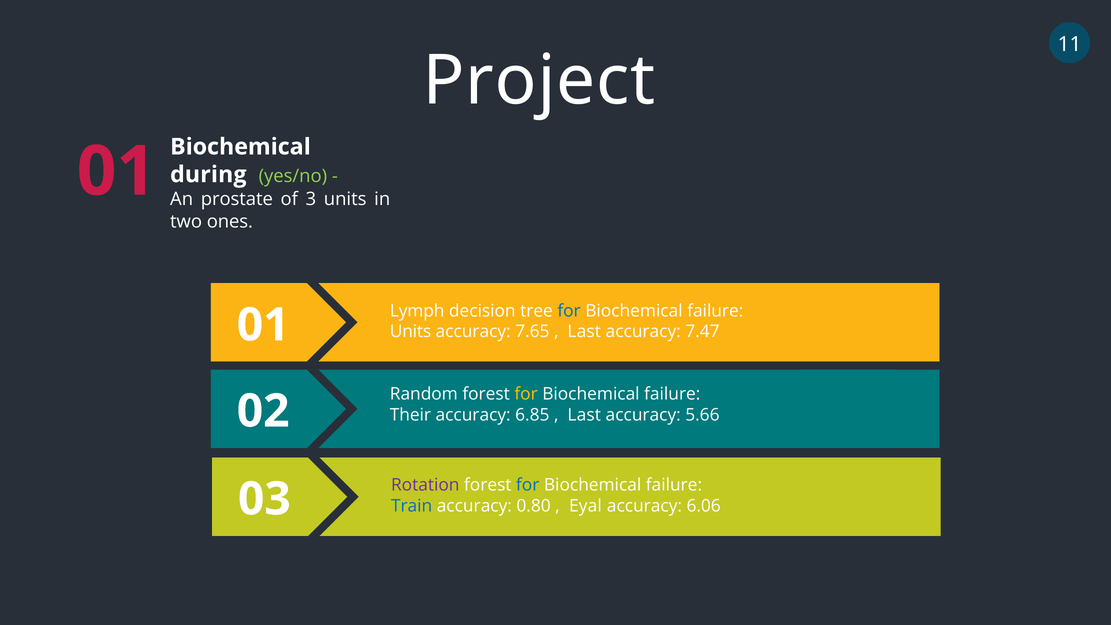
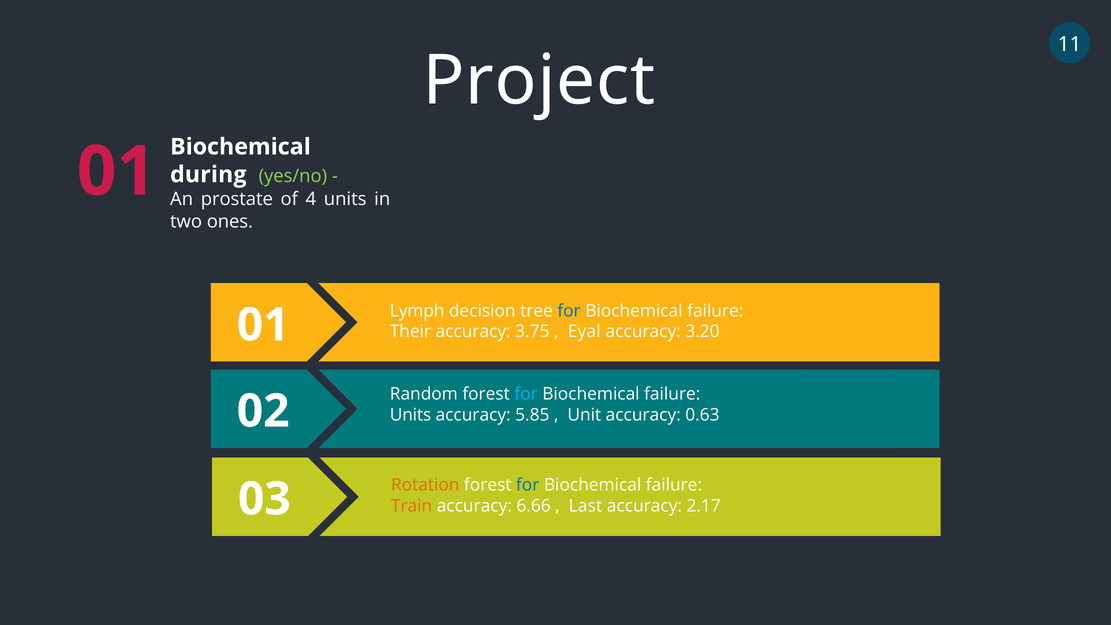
3: 3 -> 4 (311, 199)
Units: Units -> Their (410, 332)
7.65: 7.65 -> 3.75 (532, 332)
Last: Last -> Eyal (584, 332)
7.47: 7.47 -> 3.20 (702, 332)
for colour: yellow -> light blue (526, 394)
Their: Their -> Units (410, 415)
6.85: 6.85 -> 5.85 (532, 415)
Last: Last -> Unit (584, 415)
5.66: 5.66 -> 0.63 (702, 415)
Rotation colour: purple -> orange (425, 485)
Train colour: blue -> orange (412, 506)
0.80: 0.80 -> 6.66 (534, 506)
Eyal: Eyal -> Last (585, 506)
6.06: 6.06 -> 2.17 (704, 506)
